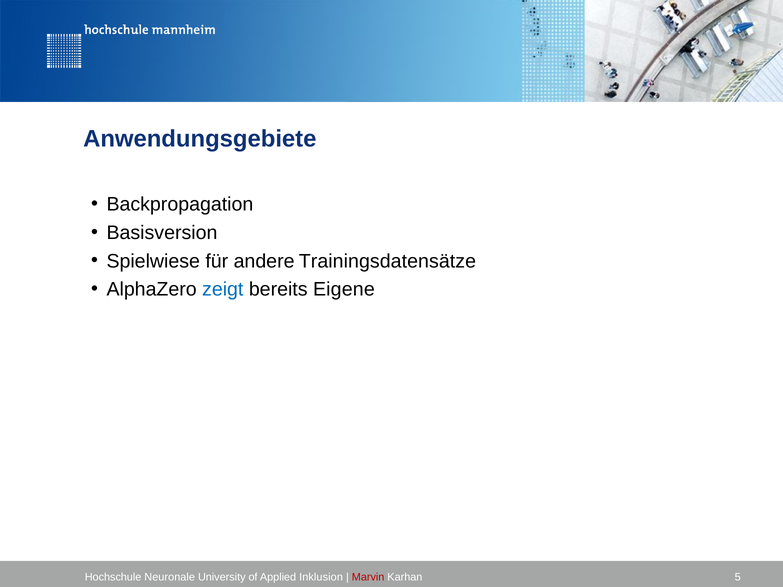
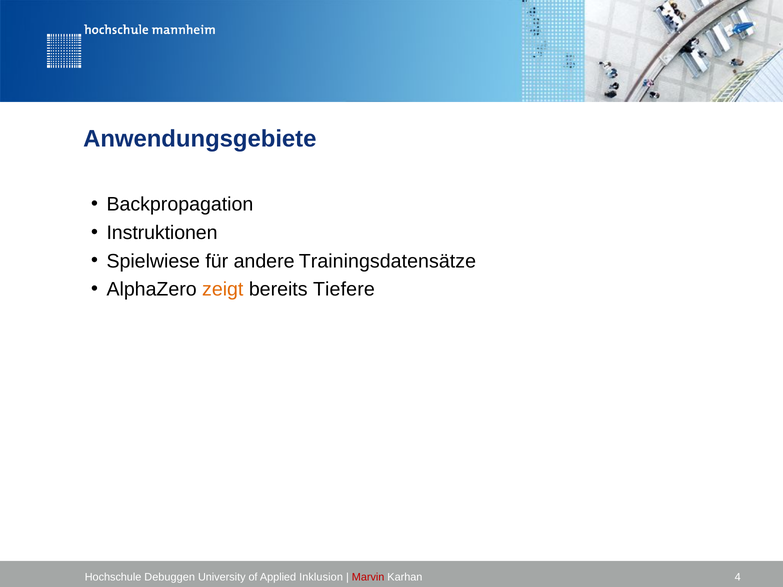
Basisversion: Basisversion -> Instruktionen (162, 233)
zeigt colour: blue -> orange (223, 290)
Eigene: Eigene -> Tiefere (344, 290)
Neuronale: Neuronale -> Debuggen (170, 578)
5: 5 -> 4 (738, 577)
